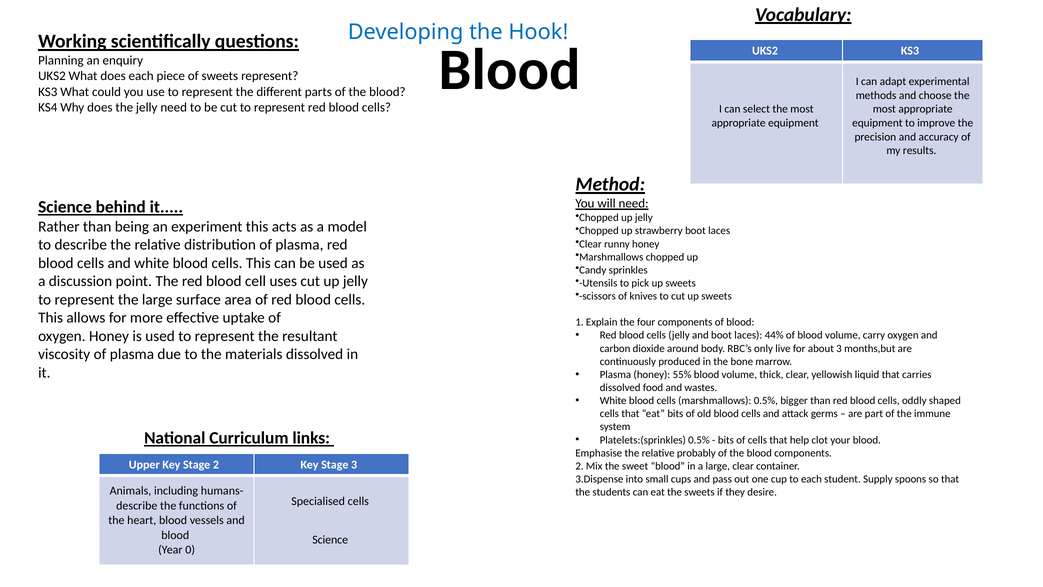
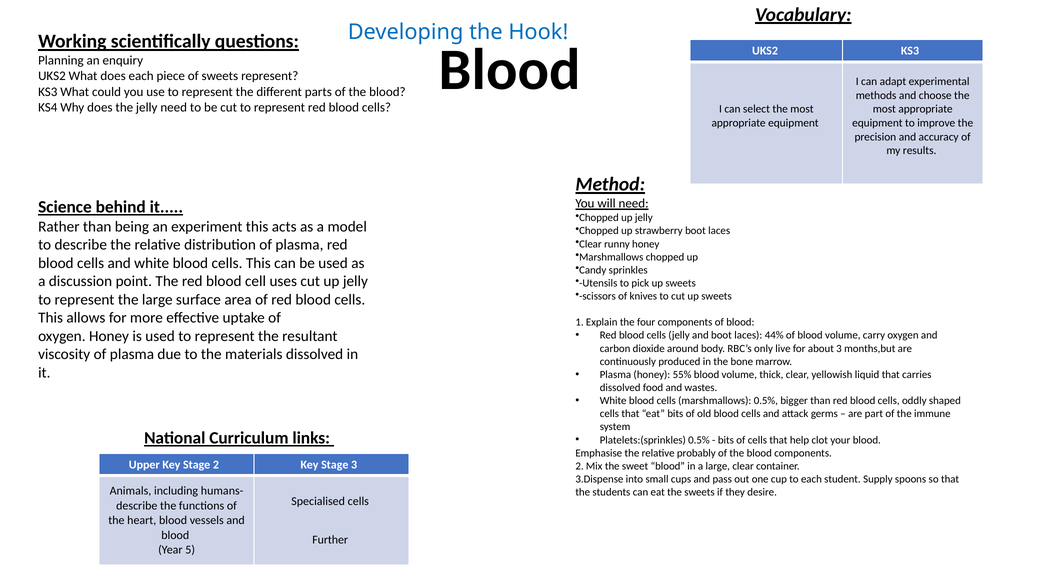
Science: Science -> Further (330, 539)
0: 0 -> 5 (190, 550)
